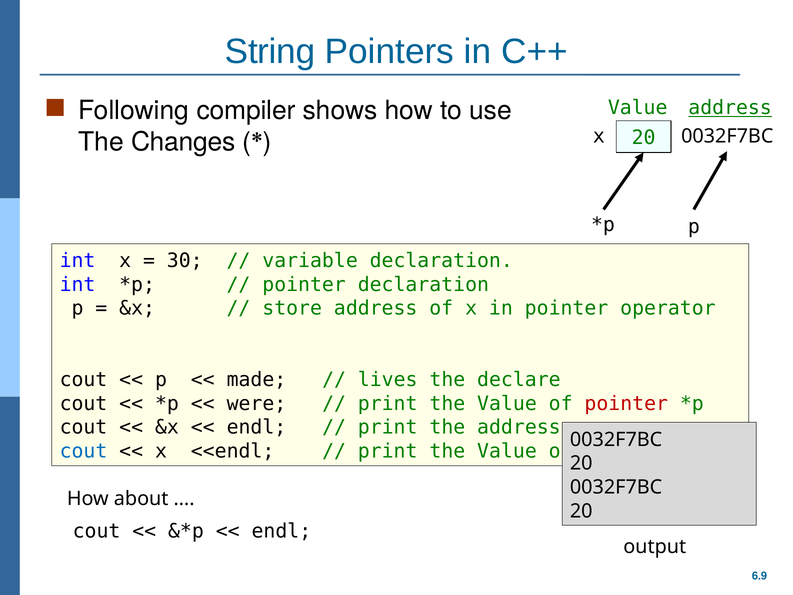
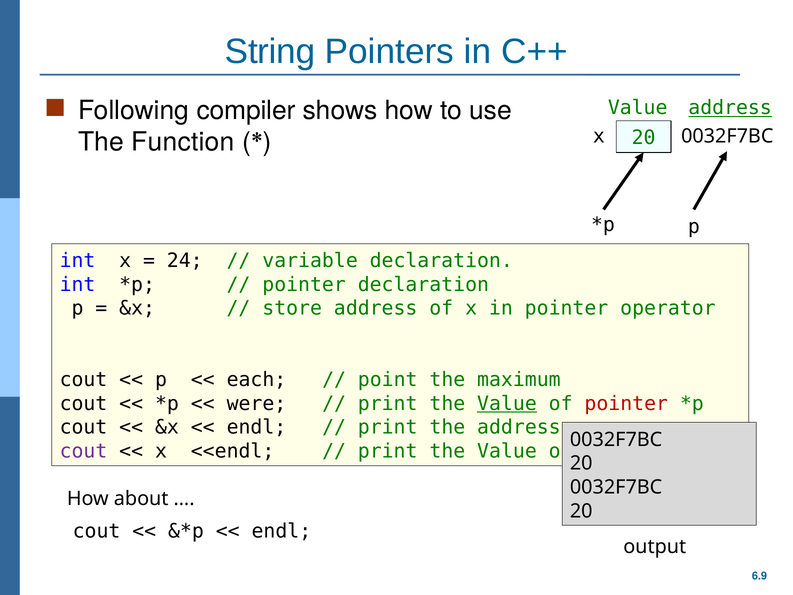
Changes: Changes -> Function (183, 142)
30: 30 -> 24 (185, 261)
made: made -> each (256, 380)
lives: lives -> point (388, 380)
declare: declare -> maximum (519, 380)
Value underline: none -> present (507, 403)
cout colour: blue -> purple (83, 451)
